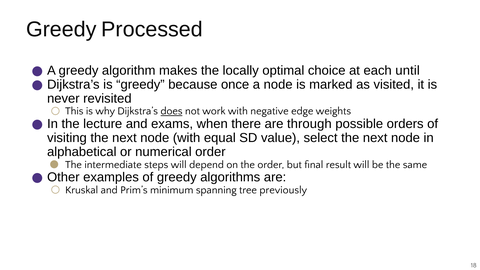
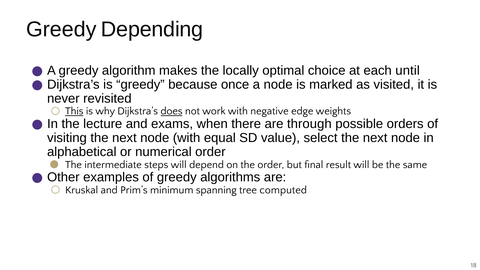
Processed: Processed -> Depending (152, 29)
This underline: none -> present (74, 111)
previously: previously -> computed (283, 190)
